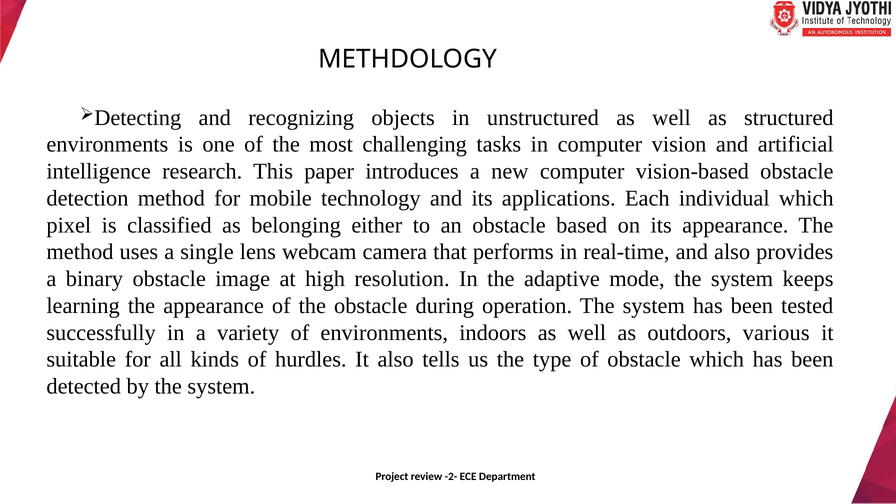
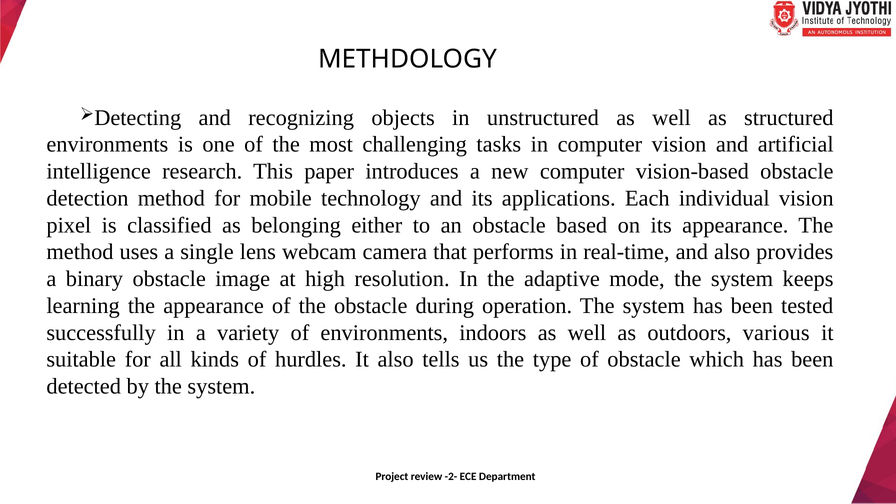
individual which: which -> vision (806, 198)
